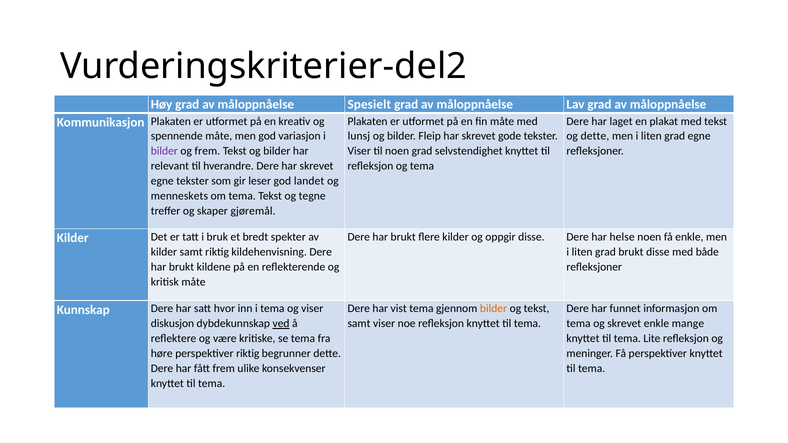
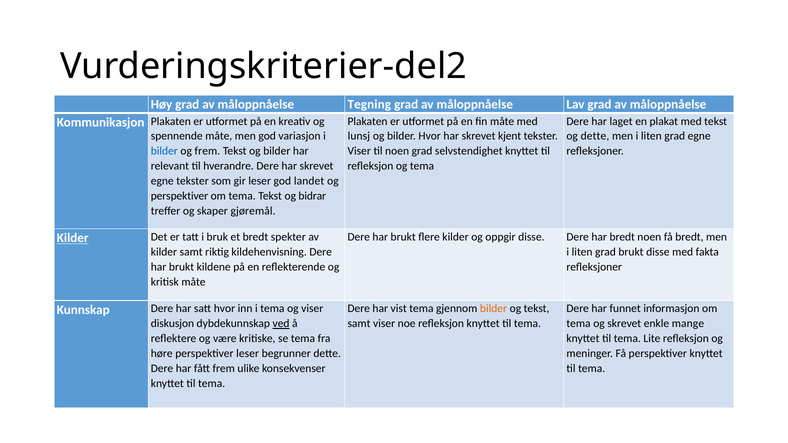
Spesielt: Spesielt -> Tegning (369, 105)
bilder Fleip: Fleip -> Hvor (430, 136)
gode: gode -> kjent (510, 136)
bilder colour: purple -> blue (164, 151)
menneskets: menneskets -> perspektiver (180, 196)
tegne: tegne -> bidrar (312, 196)
har helse: helse -> bredt (622, 237)
få enkle: enkle -> bredt (689, 237)
Kilder underline: none -> present (73, 238)
både: både -> fakta (707, 252)
perspektiver riktig: riktig -> leser (248, 354)
